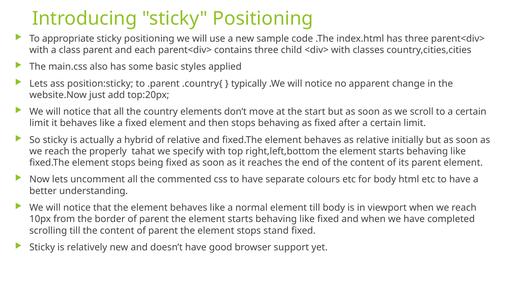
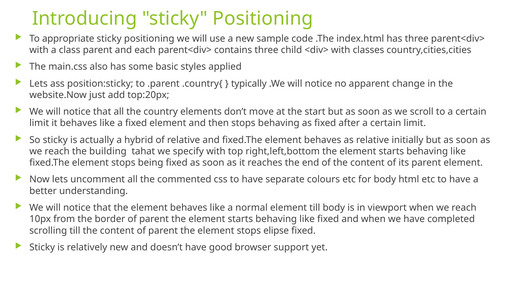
properly: properly -> building (108, 151)
stand: stand -> elipse (276, 230)
